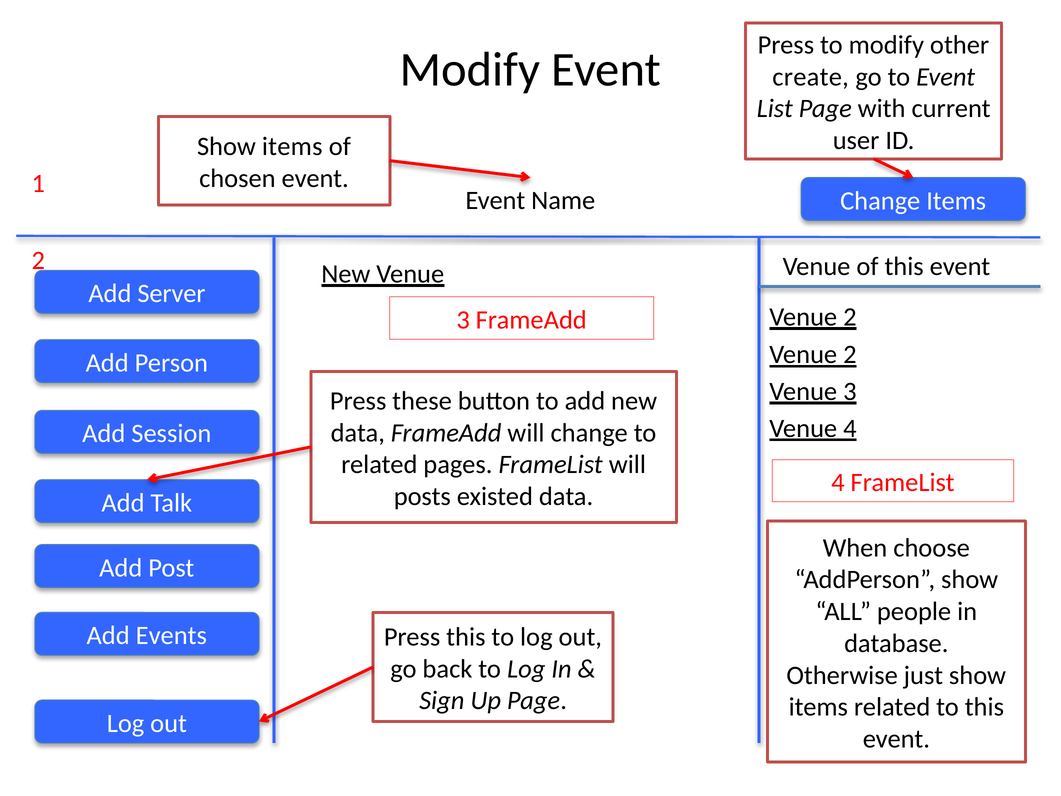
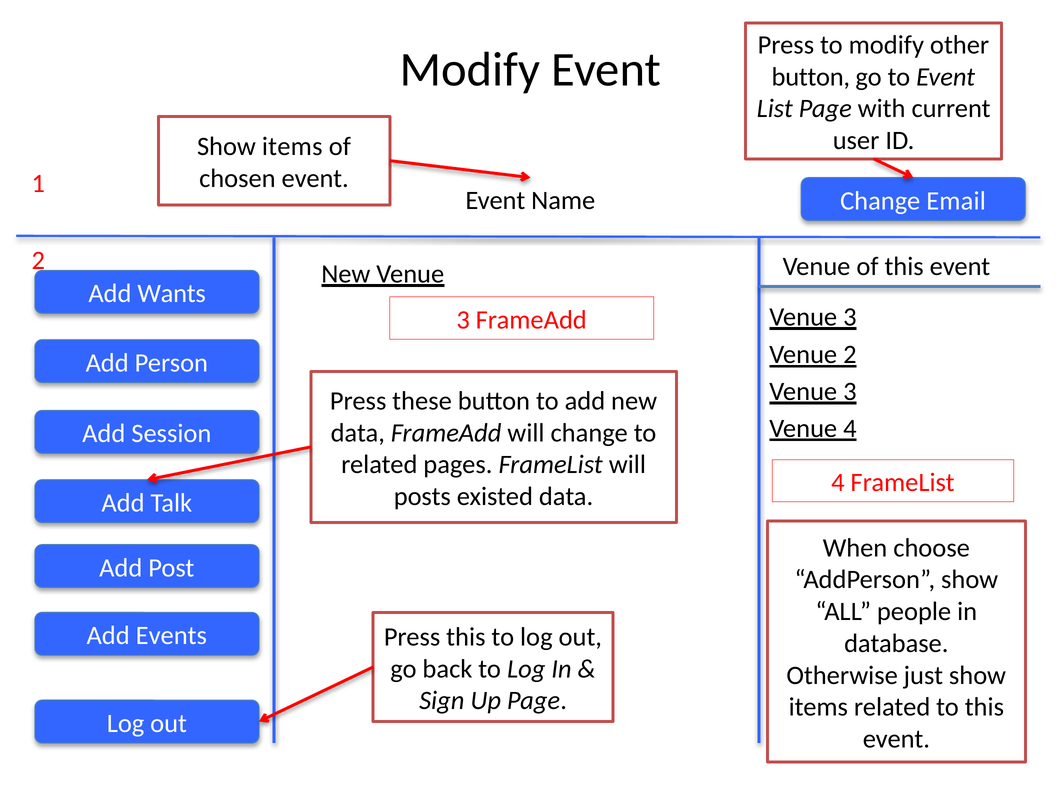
create: create -> button (811, 77)
Change Items: Items -> Email (956, 201)
Server: Server -> Wants (172, 294)
2: 2 -> 3 (850, 317)
